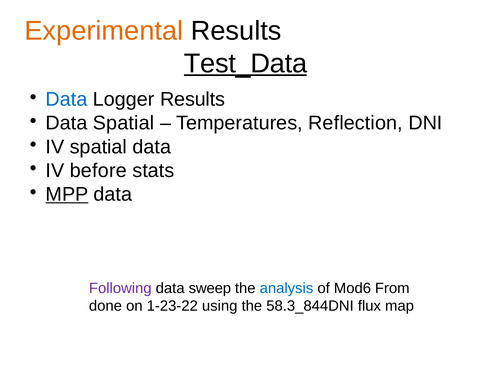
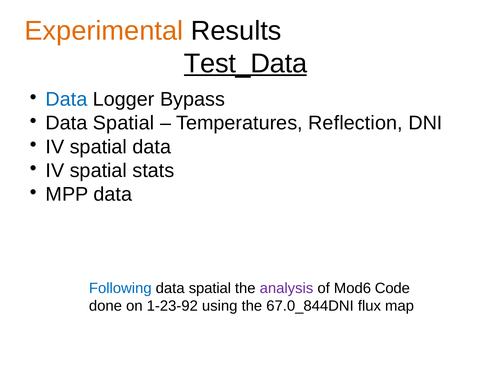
Logger Results: Results -> Bypass (193, 99)
before: before -> spatial (98, 171)
MPP underline: present -> none (67, 194)
Following colour: purple -> blue (120, 288)
sweep: sweep -> spatial (210, 288)
analysis colour: blue -> purple (286, 288)
From: From -> Code (392, 288)
1-23-22: 1-23-22 -> 1-23-92 (172, 306)
58.3_844DNI: 58.3_844DNI -> 67.0_844DNI (310, 306)
